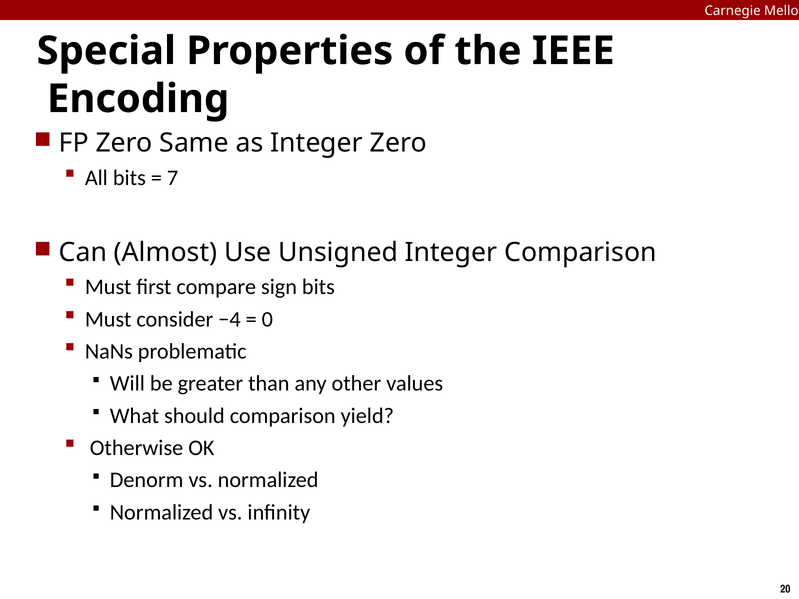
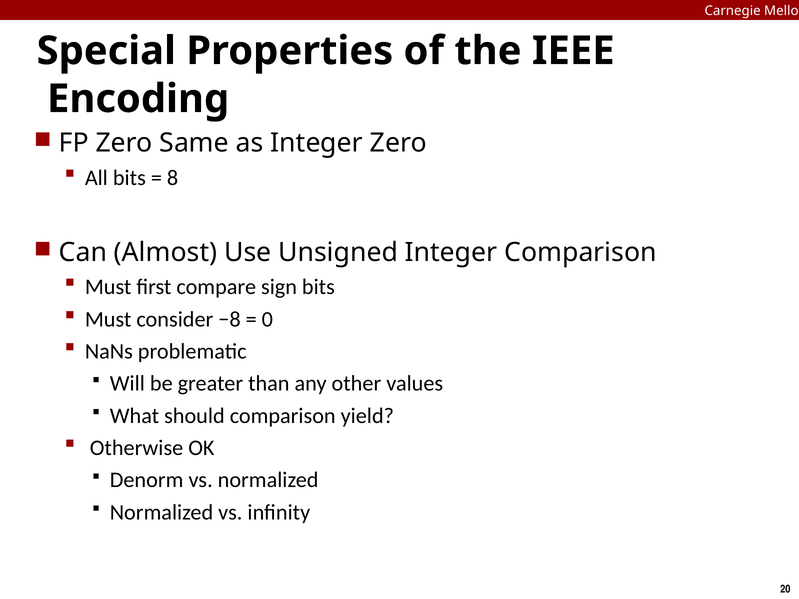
7: 7 -> 8 (173, 178)
−4: −4 -> −8 (229, 319)
